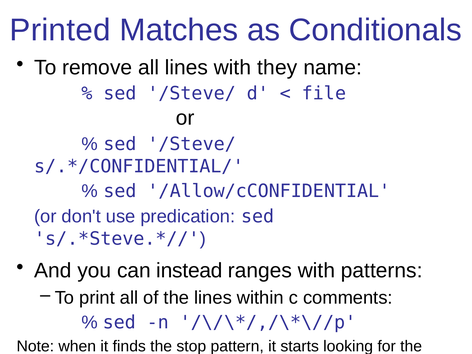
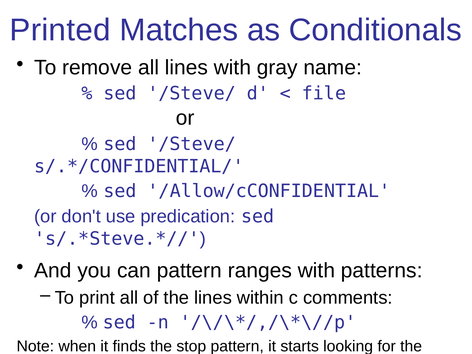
they: they -> gray (277, 68)
can instead: instead -> pattern (189, 271)
